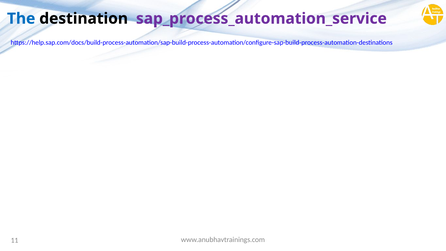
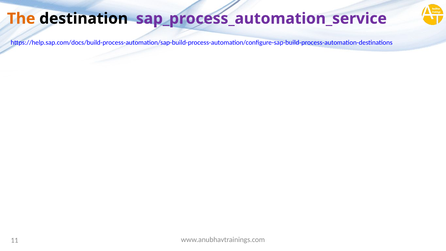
The colour: blue -> orange (21, 19)
